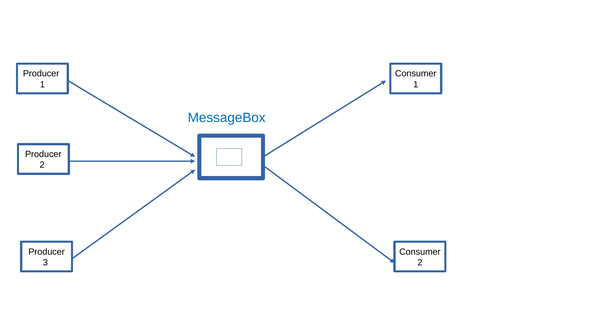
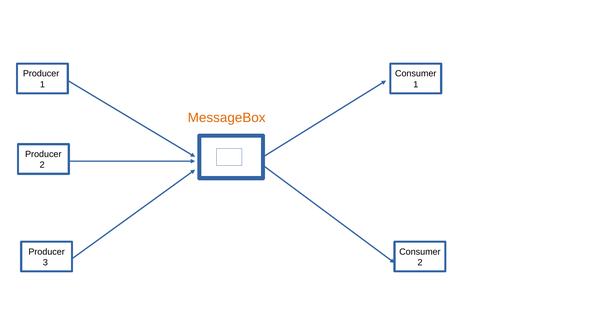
MessageBox colour: blue -> orange (227, 118)
